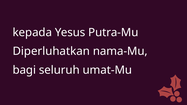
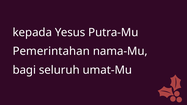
Diperluhatkan: Diperluhatkan -> Pemerintahan (51, 51)
